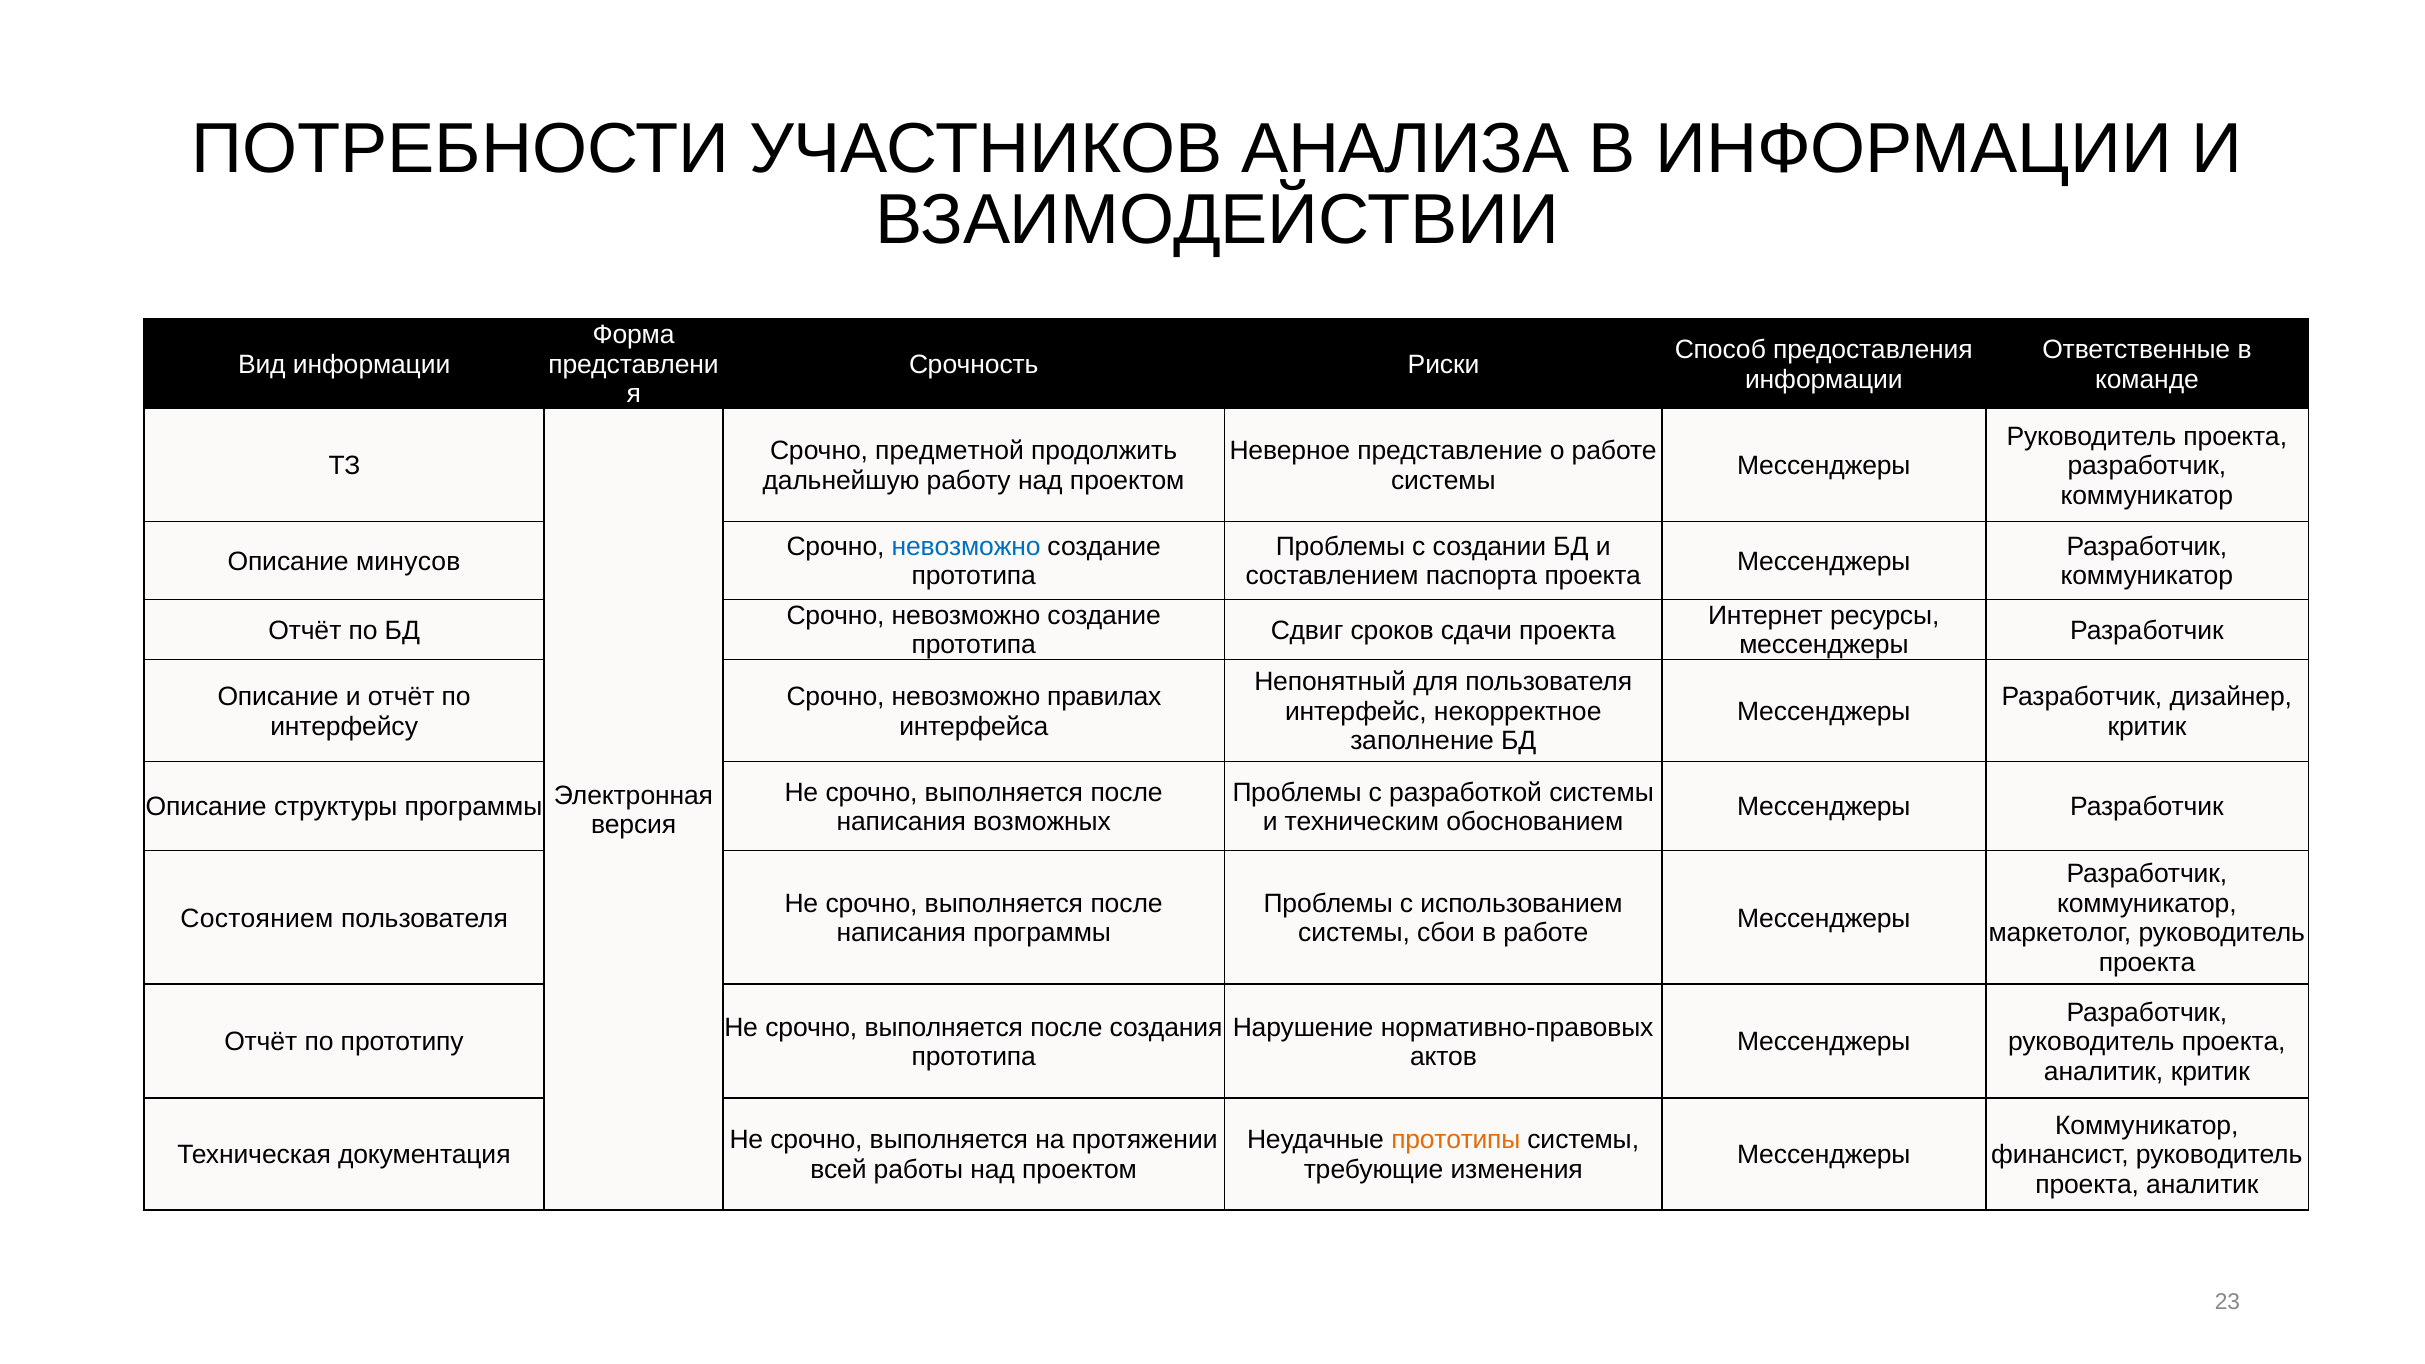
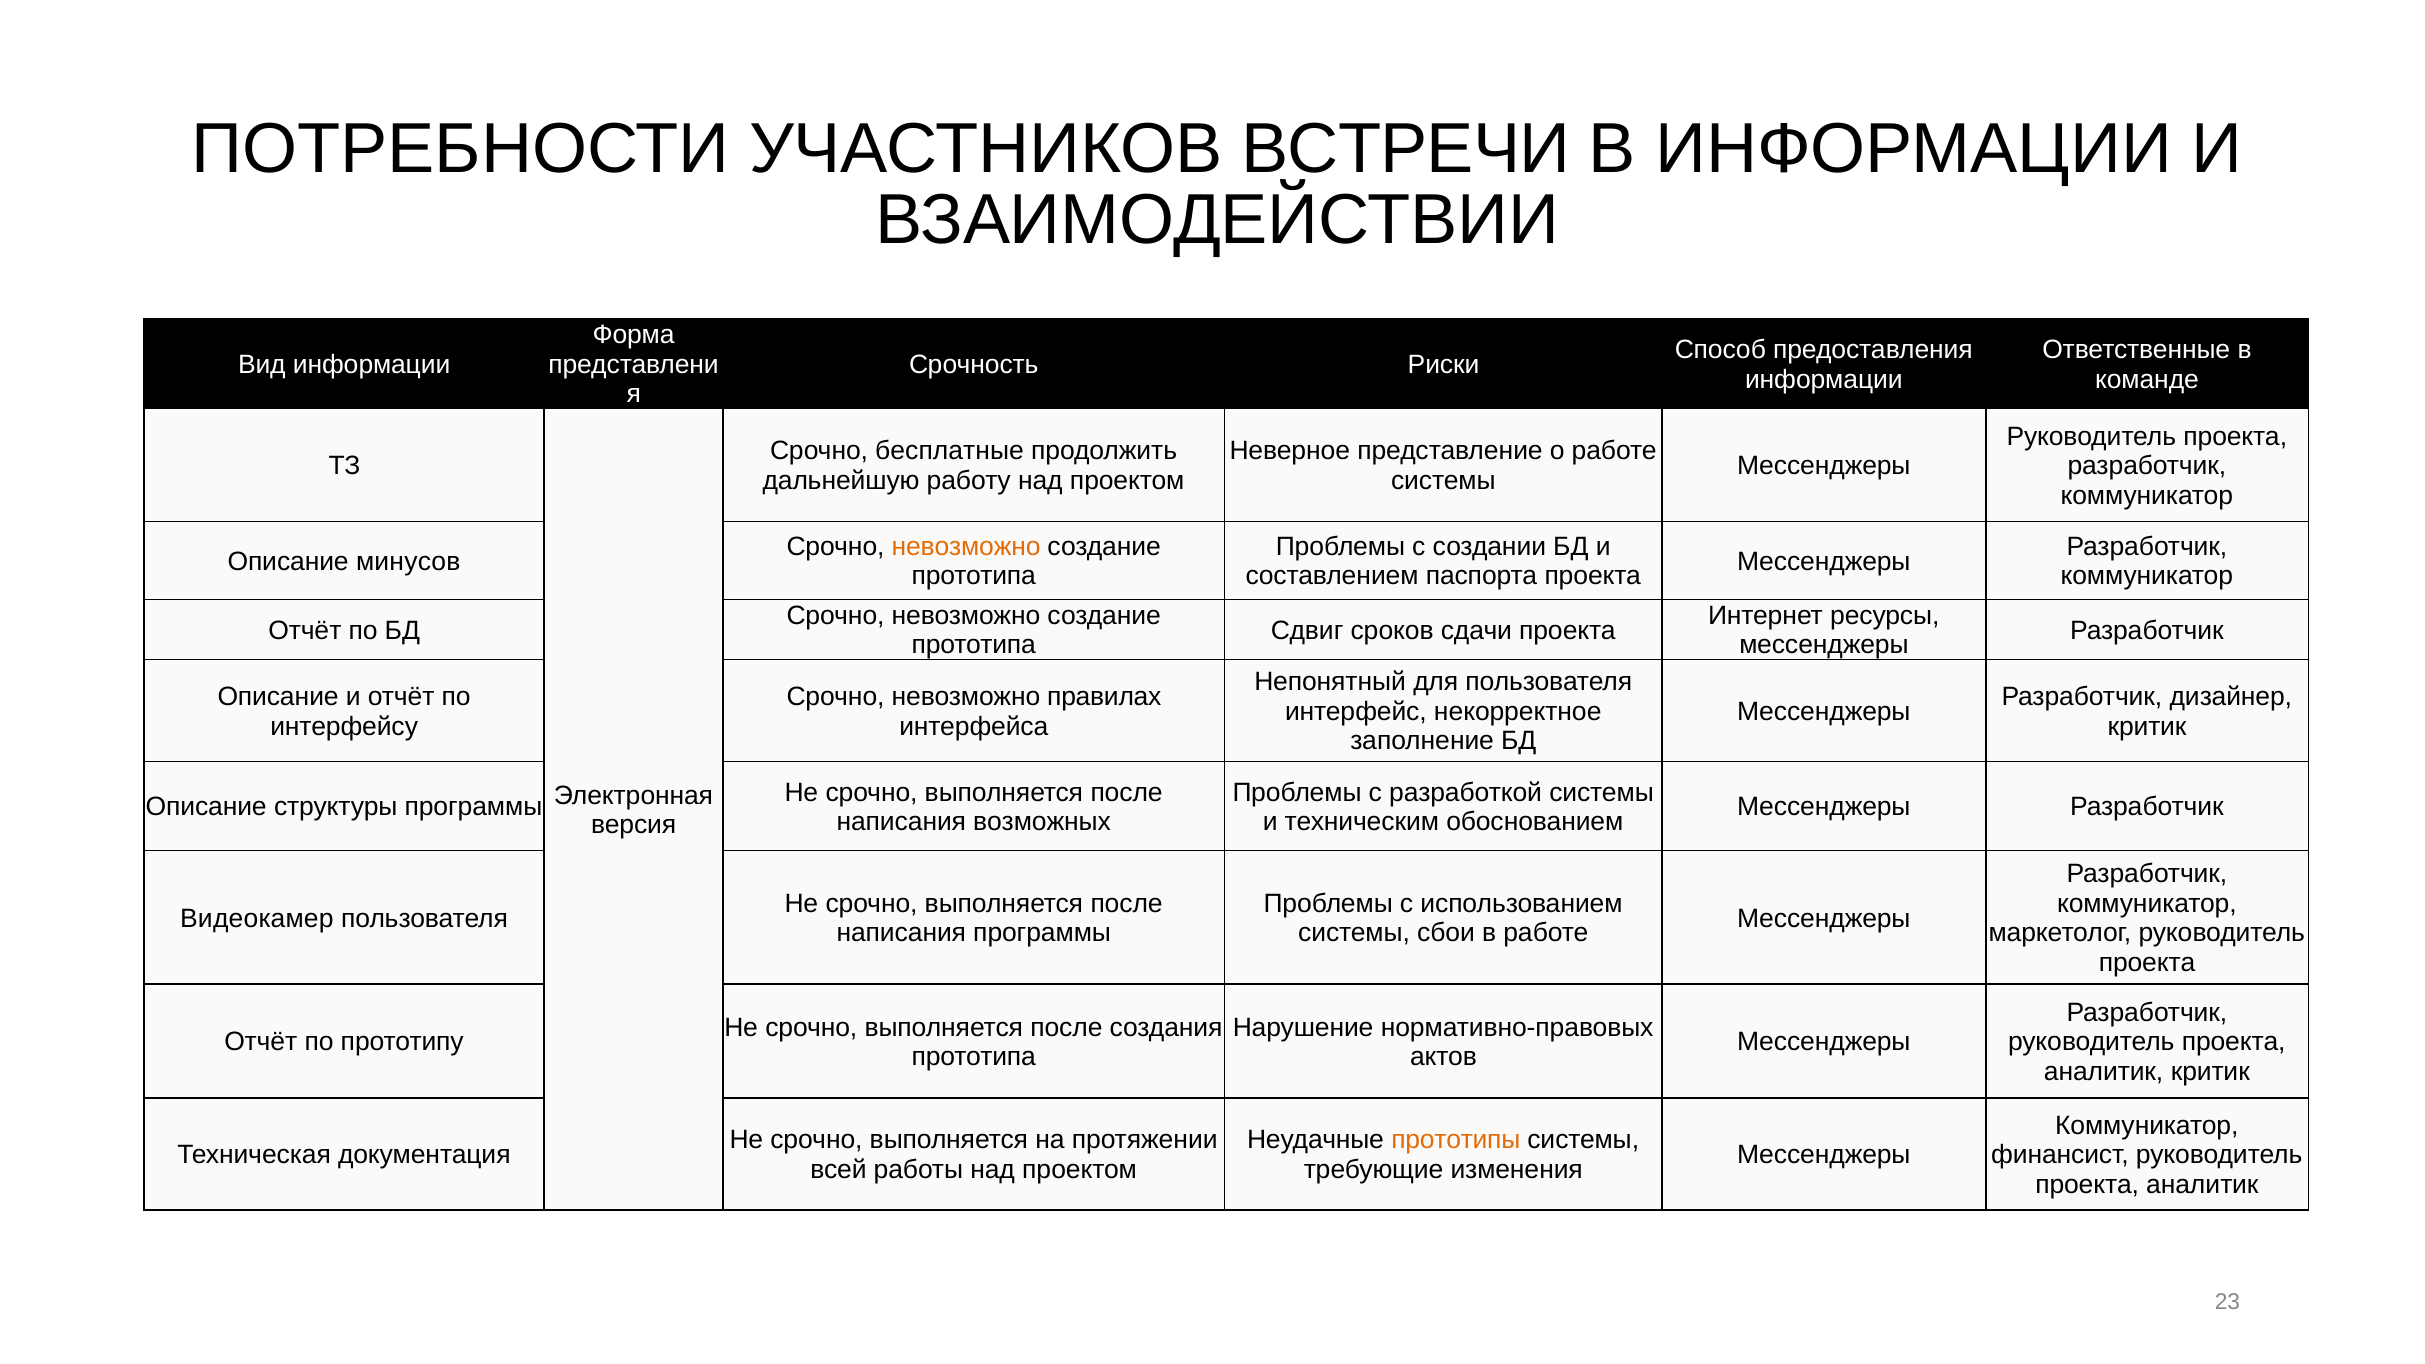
АНАЛИЗА: АНАЛИЗА -> ВСТРЕЧИ (1406, 150)
предметной: предметной -> бесплатные (950, 451)
невозможно colour: blue -> orange (966, 547)
Состоянием: Состоянием -> Видеокамер (257, 918)
